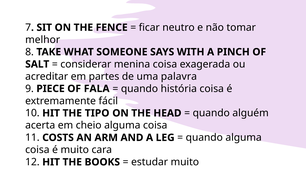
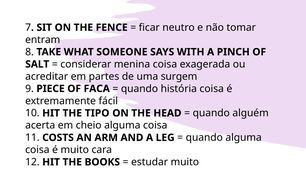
melhor: melhor -> entram (43, 40)
palavra: palavra -> surgem (179, 76)
FALA: FALA -> FACA (97, 89)
